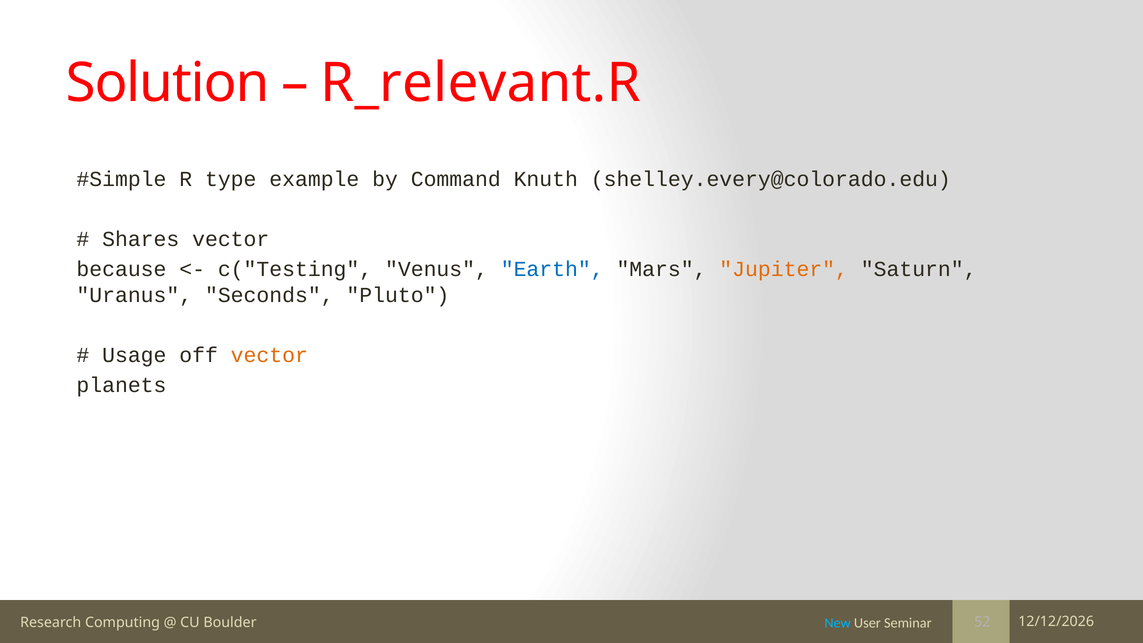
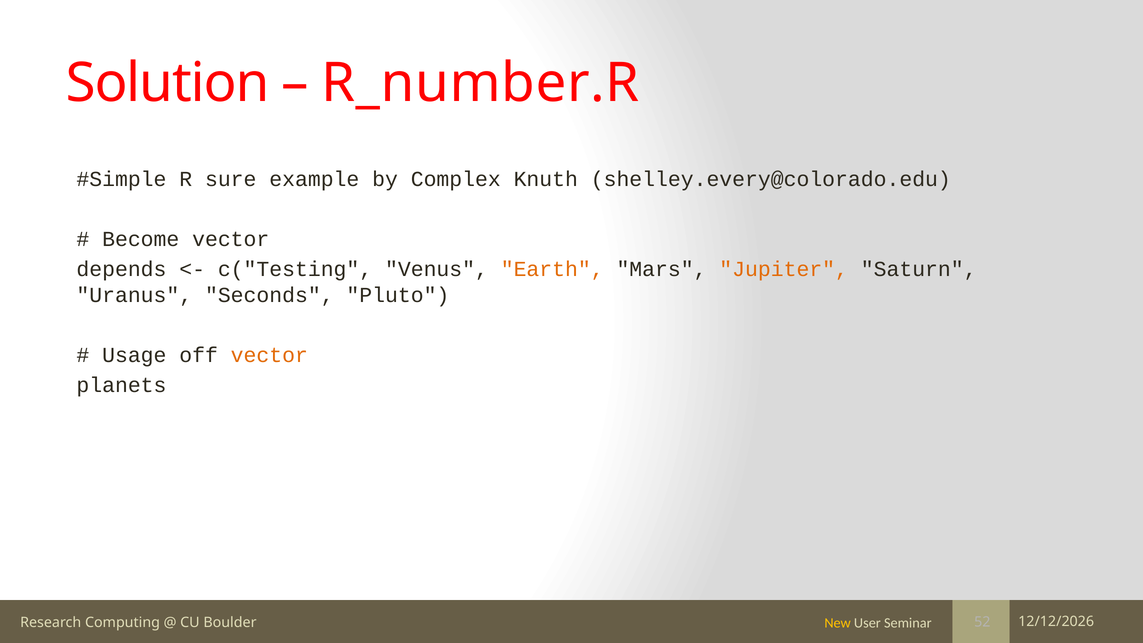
R_relevant.R: R_relevant.R -> R_number.R (480, 83)
type: type -> sure (231, 179)
Command: Command -> Complex (456, 179)
Shares: Shares -> Become (141, 239)
because: because -> depends (121, 269)
Earth colour: blue -> orange (552, 269)
New colour: light blue -> yellow (838, 623)
